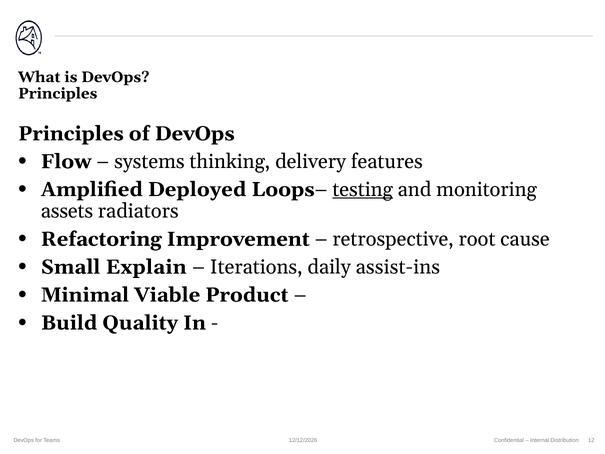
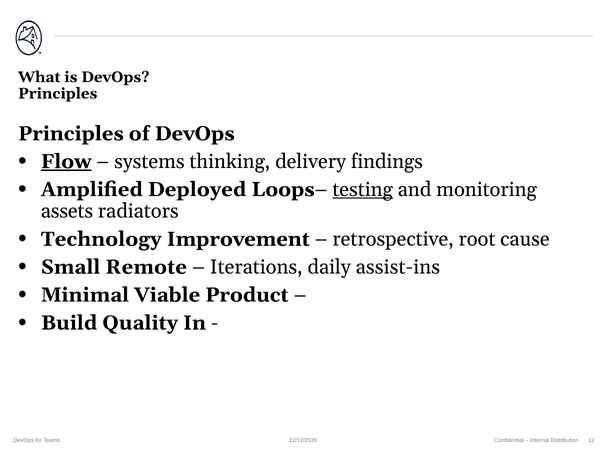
Flow underline: none -> present (66, 161)
features: features -> findings (387, 161)
Refactoring: Refactoring -> Technology (101, 239)
Explain: Explain -> Remote (146, 267)
